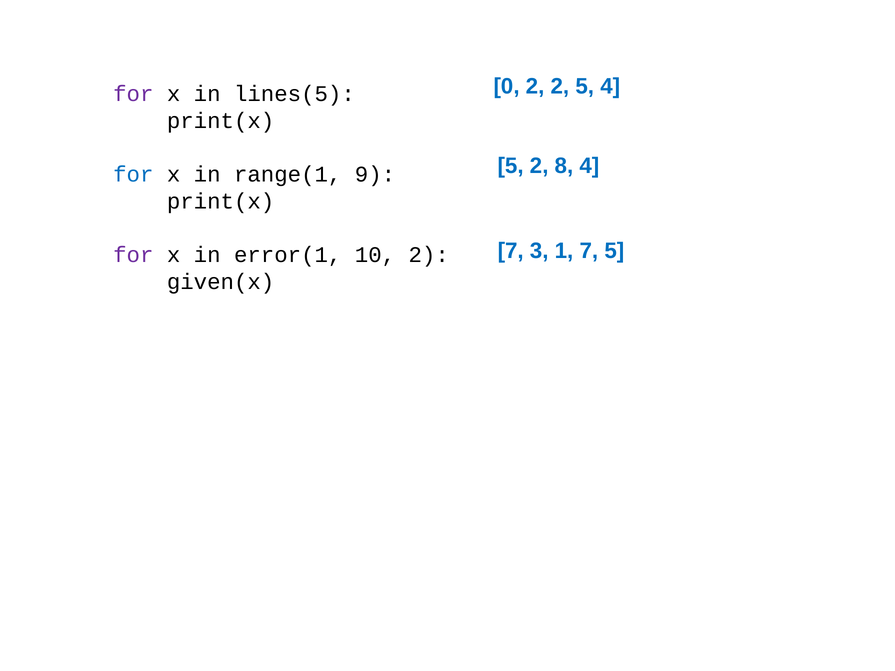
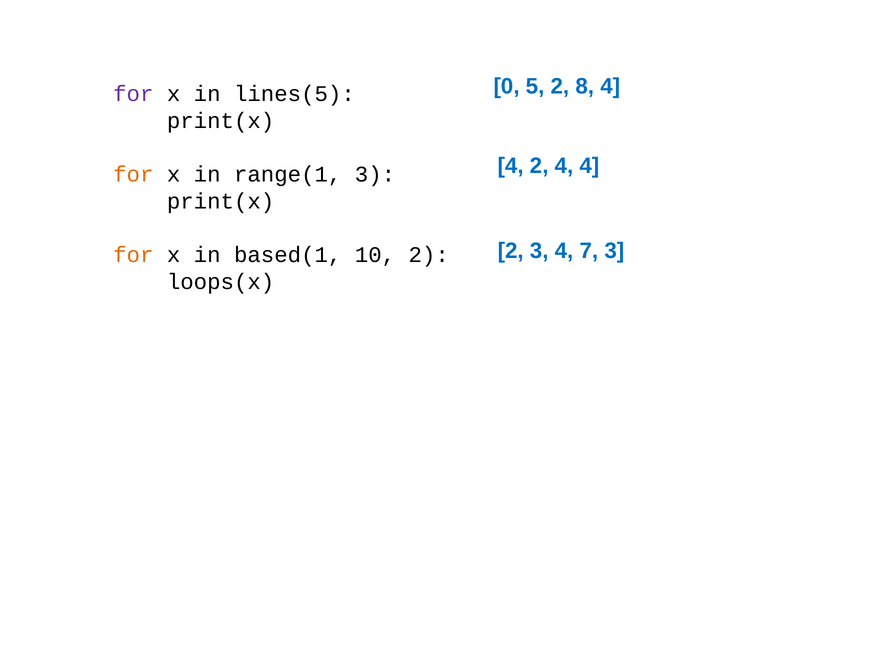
0 2: 2 -> 5 (535, 86)
2 5: 5 -> 8 (585, 86)
5: 5 -> 4 (511, 166)
2 8: 8 -> 4 (564, 166)
for colour: blue -> orange (133, 175)
range(1 9: 9 -> 3 (375, 175)
7: 7 -> 2 (511, 251)
3 1: 1 -> 4 (564, 251)
7 5: 5 -> 3 (614, 251)
for colour: purple -> orange (133, 255)
error(1: error(1 -> based(1 (288, 255)
given(x: given(x -> loops(x (221, 282)
